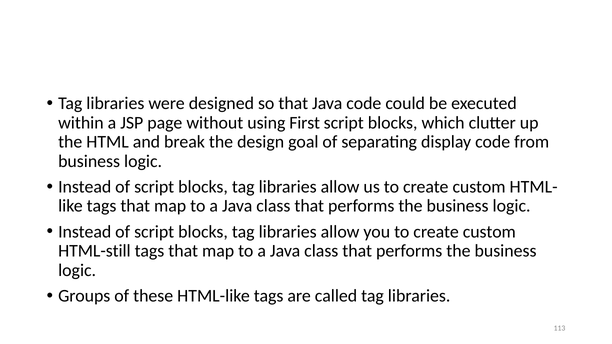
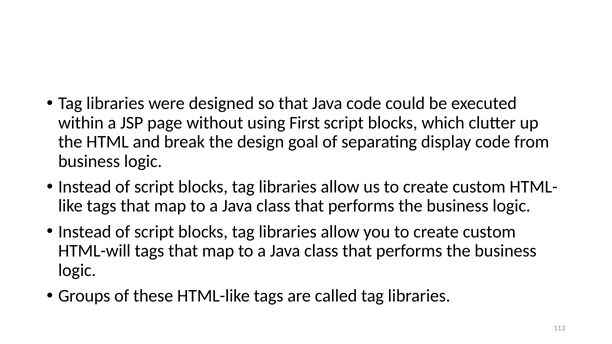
HTML-still: HTML-still -> HTML-will (94, 251)
